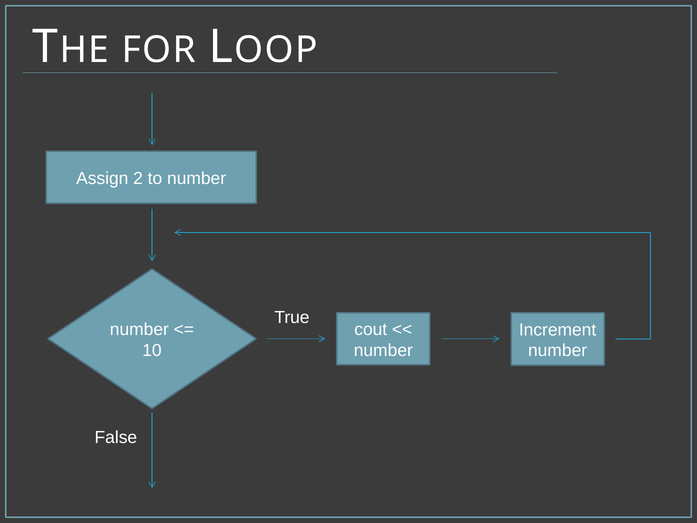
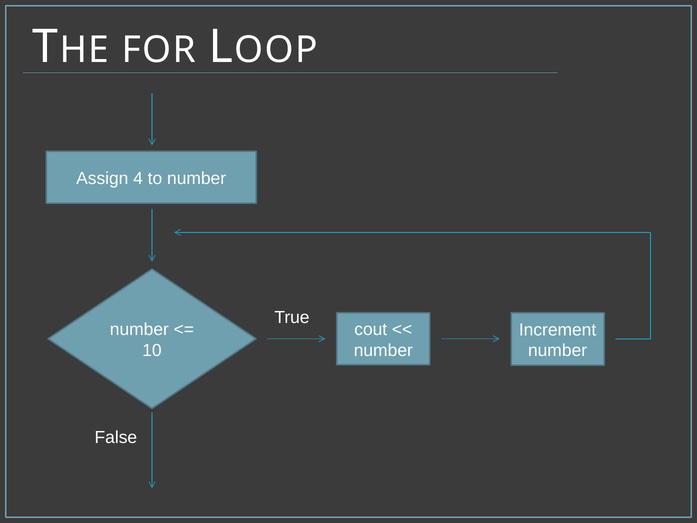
2: 2 -> 4 (138, 178)
